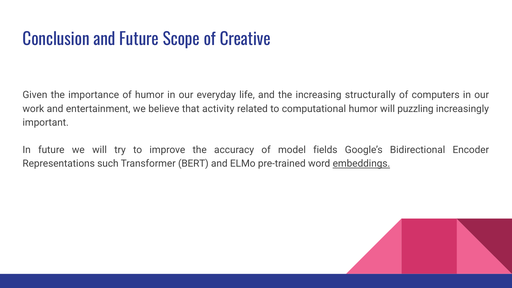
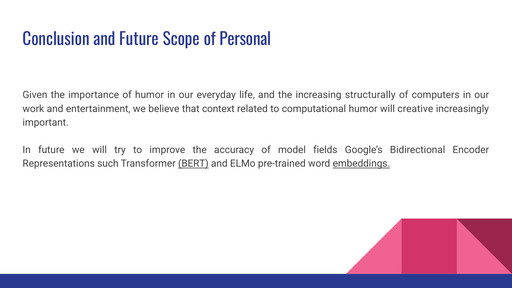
Creative: Creative -> Personal (245, 40)
activity: activity -> context (218, 109)
puzzling: puzzling -> creative (415, 109)
BERT underline: none -> present (193, 164)
